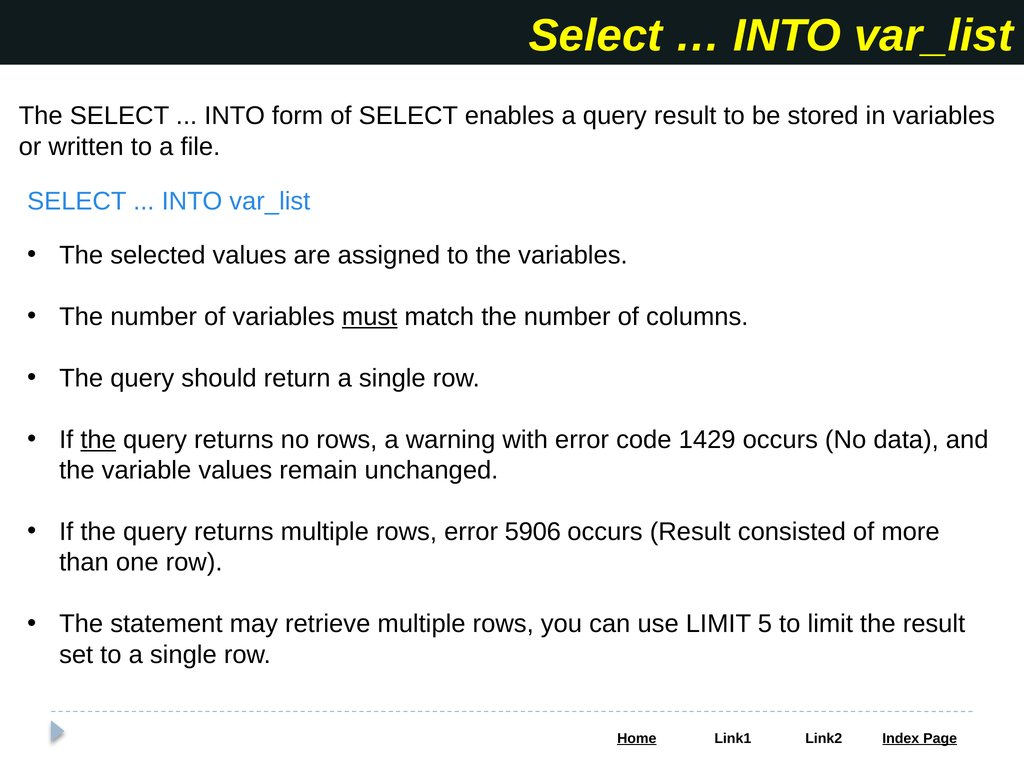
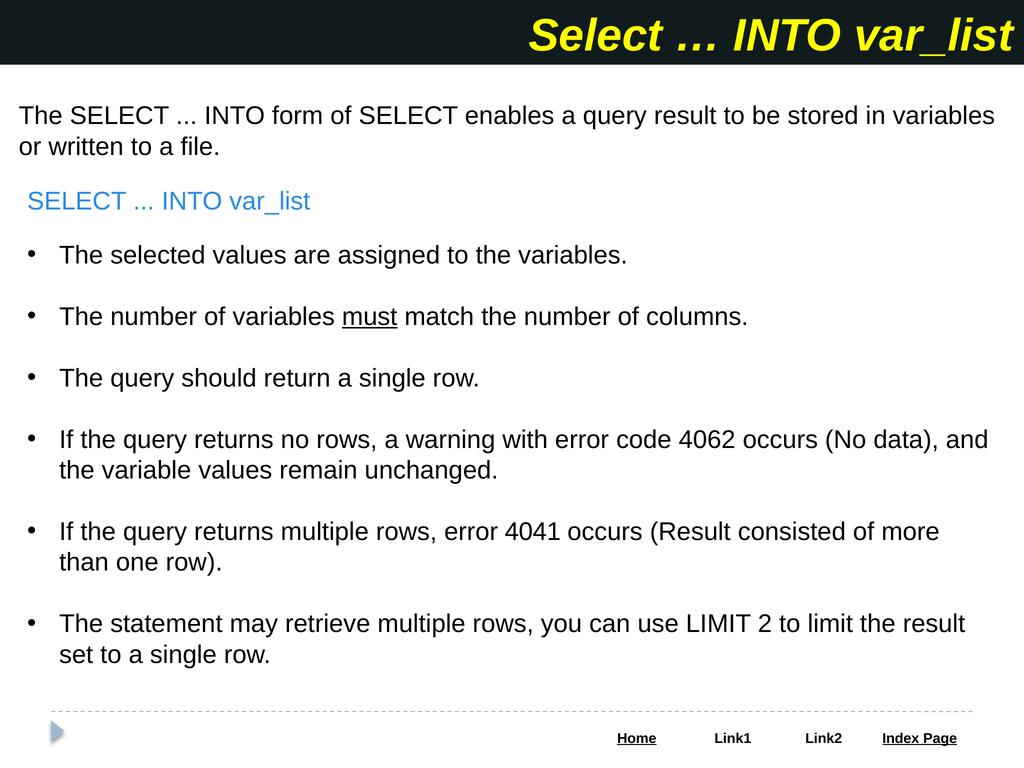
the underline: present -> none (98, 440)
1429: 1429 -> 4062 (707, 440)
5906: 5906 -> 4041 (533, 532)
5: 5 -> 2 (765, 624)
